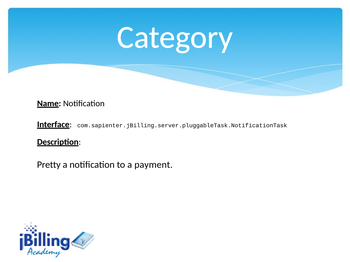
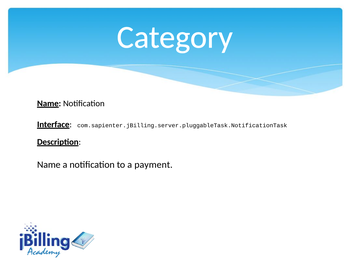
Pretty: Pretty -> Name (49, 165)
